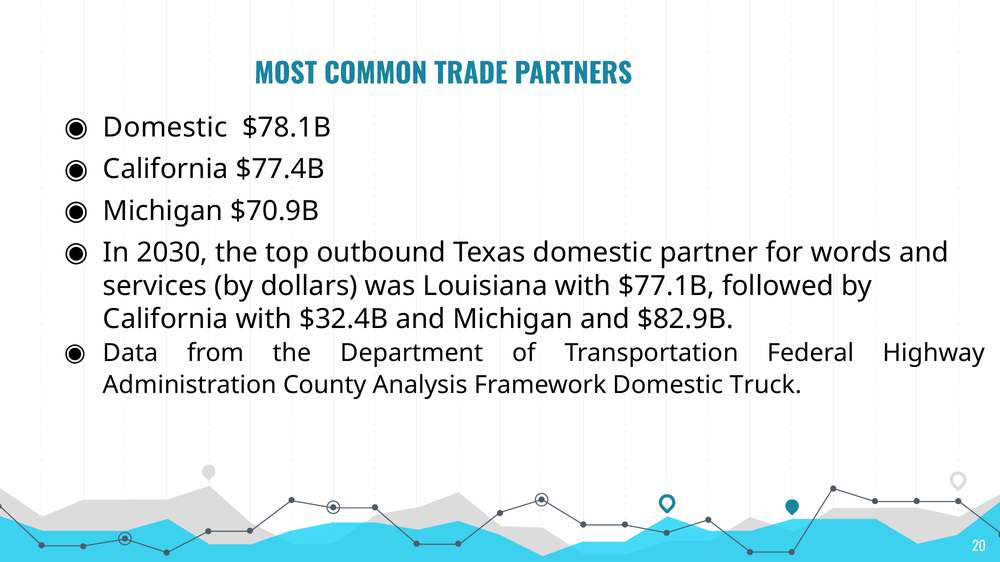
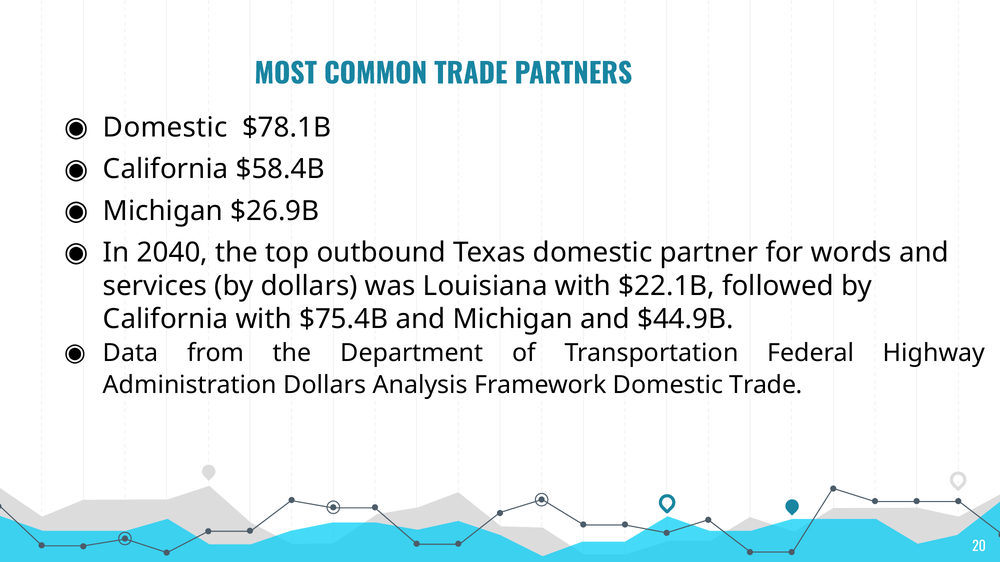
$77.4B: $77.4B -> $58.4B (280, 169)
$70.9B: $70.9B -> $26.9B (275, 211)
2030: 2030 -> 2040 (172, 253)
$77.1B: $77.1B -> $22.1B (667, 286)
$32.4B: $32.4B -> $75.4B (344, 320)
$82.9B: $82.9B -> $44.9B (685, 320)
Administration County: County -> Dollars (325, 385)
Domestic Truck: Truck -> Trade (766, 385)
